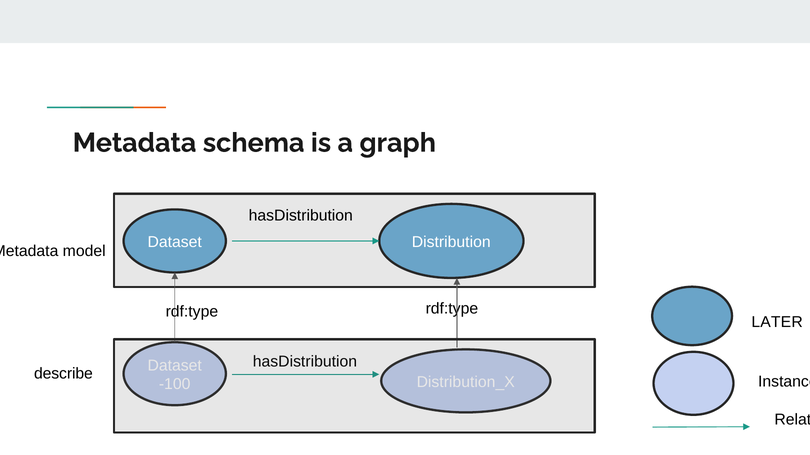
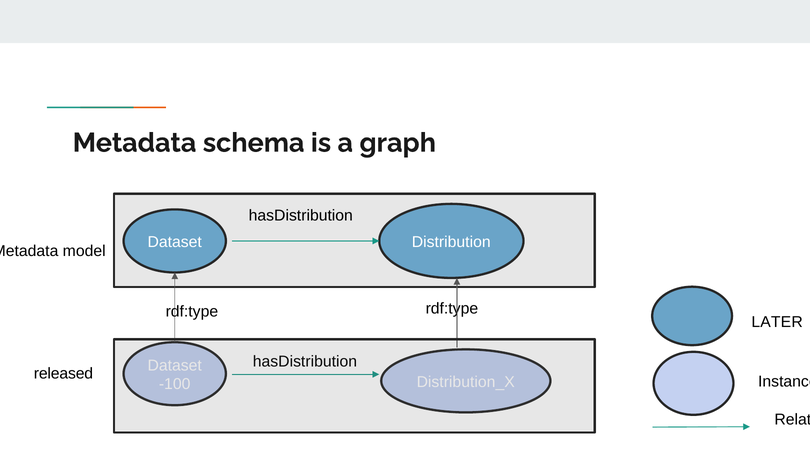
describe: describe -> released (63, 374)
